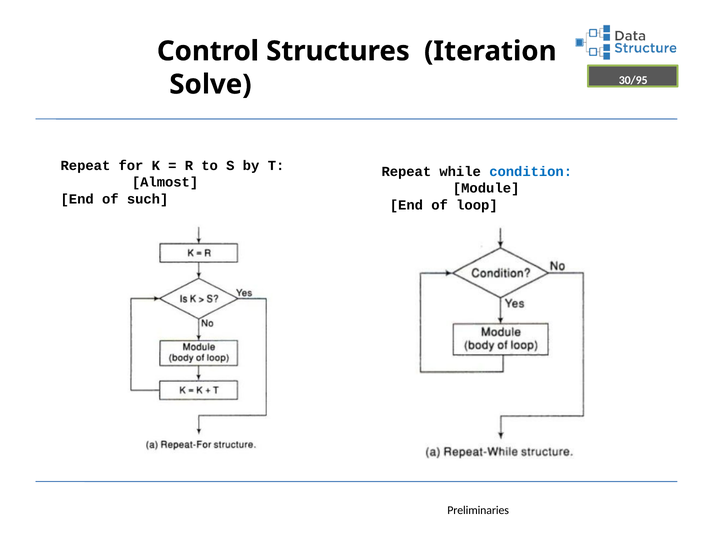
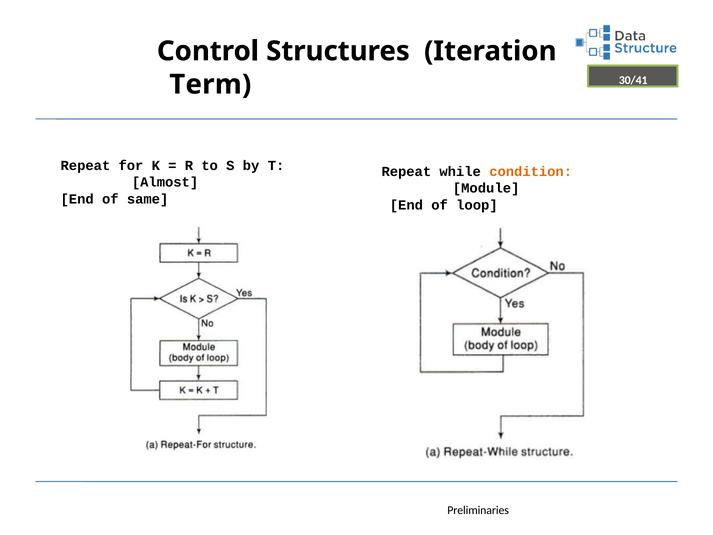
30/95: 30/95 -> 30/41 (633, 80)
Solve: Solve -> Term (210, 84)
condition colour: blue -> orange (531, 172)
such: such -> same (148, 199)
